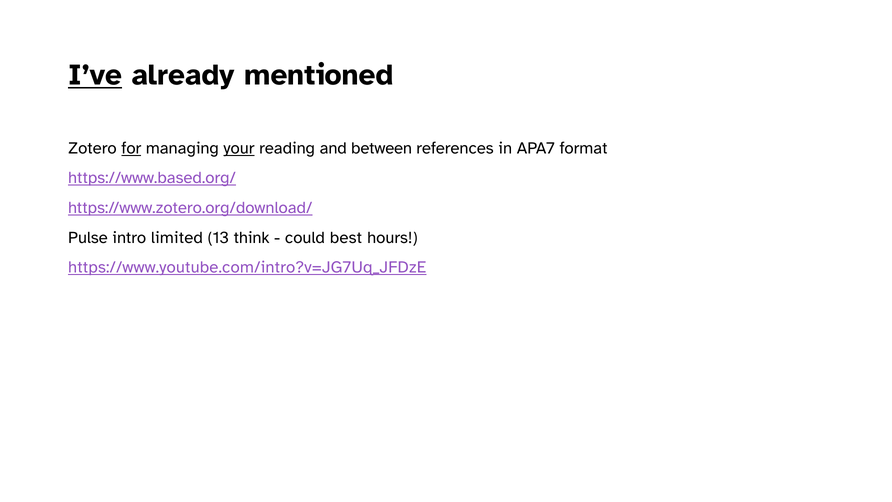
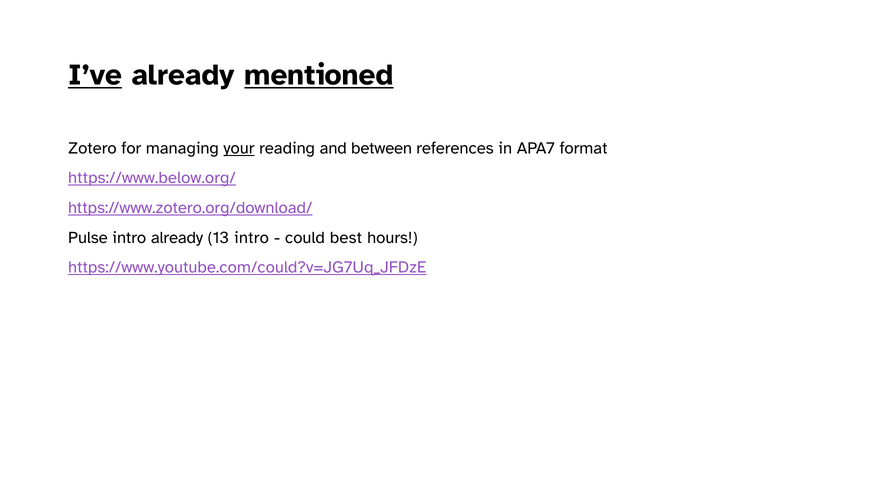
mentioned underline: none -> present (319, 75)
for underline: present -> none (131, 148)
https://www.based.org/: https://www.based.org/ -> https://www.below.org/ (152, 177)
intro limited: limited -> already (177, 238)
13 think: think -> intro (251, 238)
https://www.youtube.com/intro?v=JG7Uq_JFDzE: https://www.youtube.com/intro?v=JG7Uq_JFDzE -> https://www.youtube.com/could?v=JG7Uq_JFDzE (247, 267)
